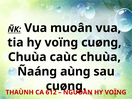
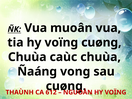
aùng: aùng -> vong (75, 72)
